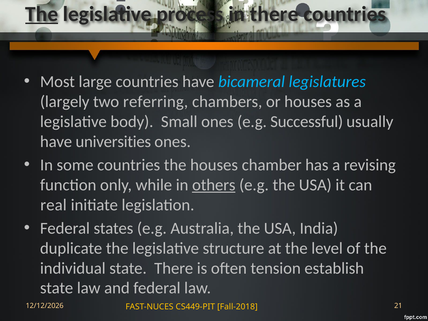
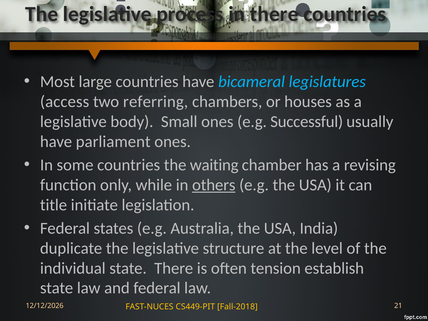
The underline: present -> none (42, 14)
largely: largely -> access (65, 102)
universities: universities -> parliament (113, 142)
the houses: houses -> waiting (214, 165)
real: real -> title (54, 205)
